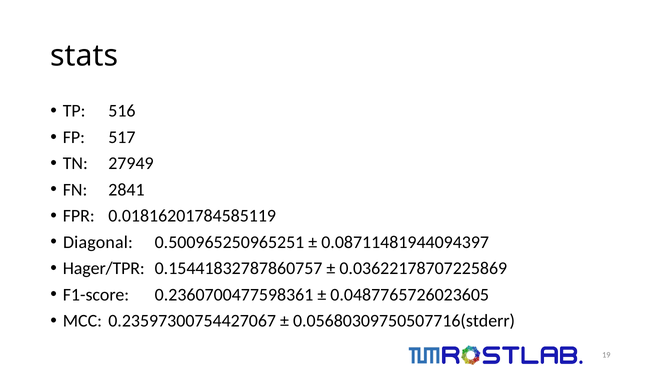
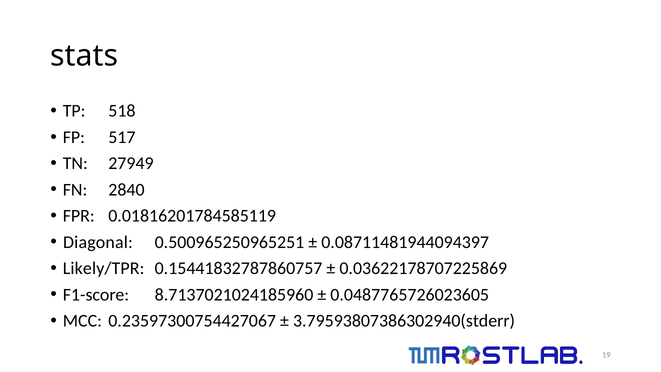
516: 516 -> 518 (122, 111)
2841: 2841 -> 2840 (126, 190)
Hager/TPR: Hager/TPR -> Likely/TPR (104, 268)
0.2360700477598361: 0.2360700477598361 -> 8.7137021024185960 (234, 294)
0.05680309750507716(stderr: 0.05680309750507716(stderr -> 3.79593807386302940(stderr (404, 321)
